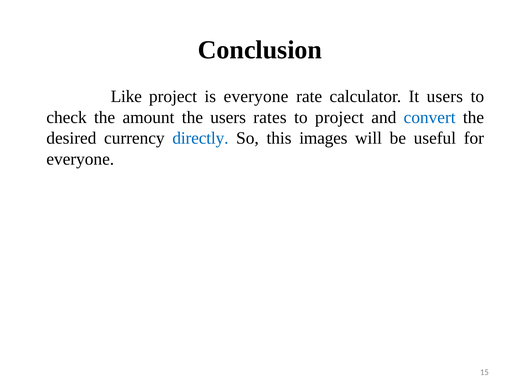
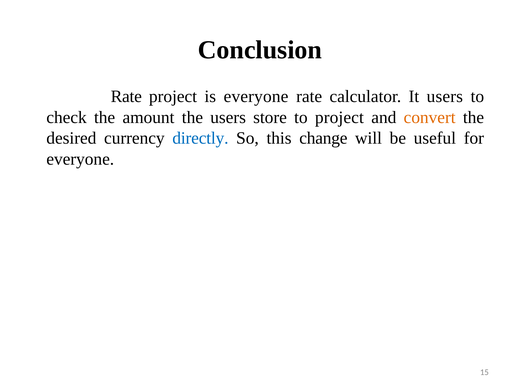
Like: Like -> Rate (126, 97)
rates: rates -> store (270, 117)
convert colour: blue -> orange (430, 117)
images: images -> change (323, 138)
